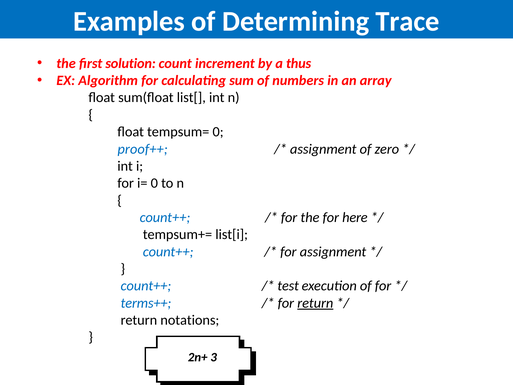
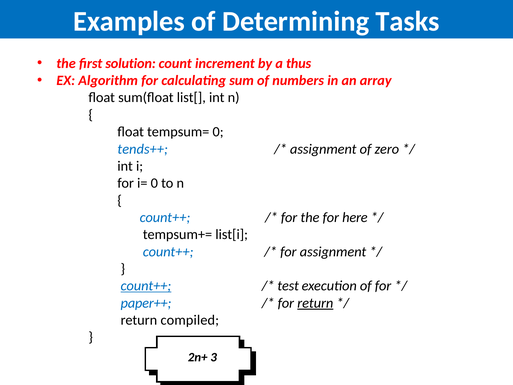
Trace: Trace -> Tasks (408, 22)
proof++: proof++ -> tends++ (143, 149)
count++ underline: none -> present (146, 286)
terms++: terms++ -> paper++ (146, 303)
notations: notations -> compiled (190, 320)
